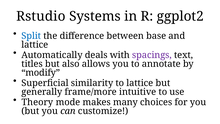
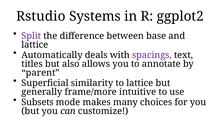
Split colour: blue -> purple (31, 36)
modify: modify -> parent (41, 73)
Theory: Theory -> Subsets (37, 102)
